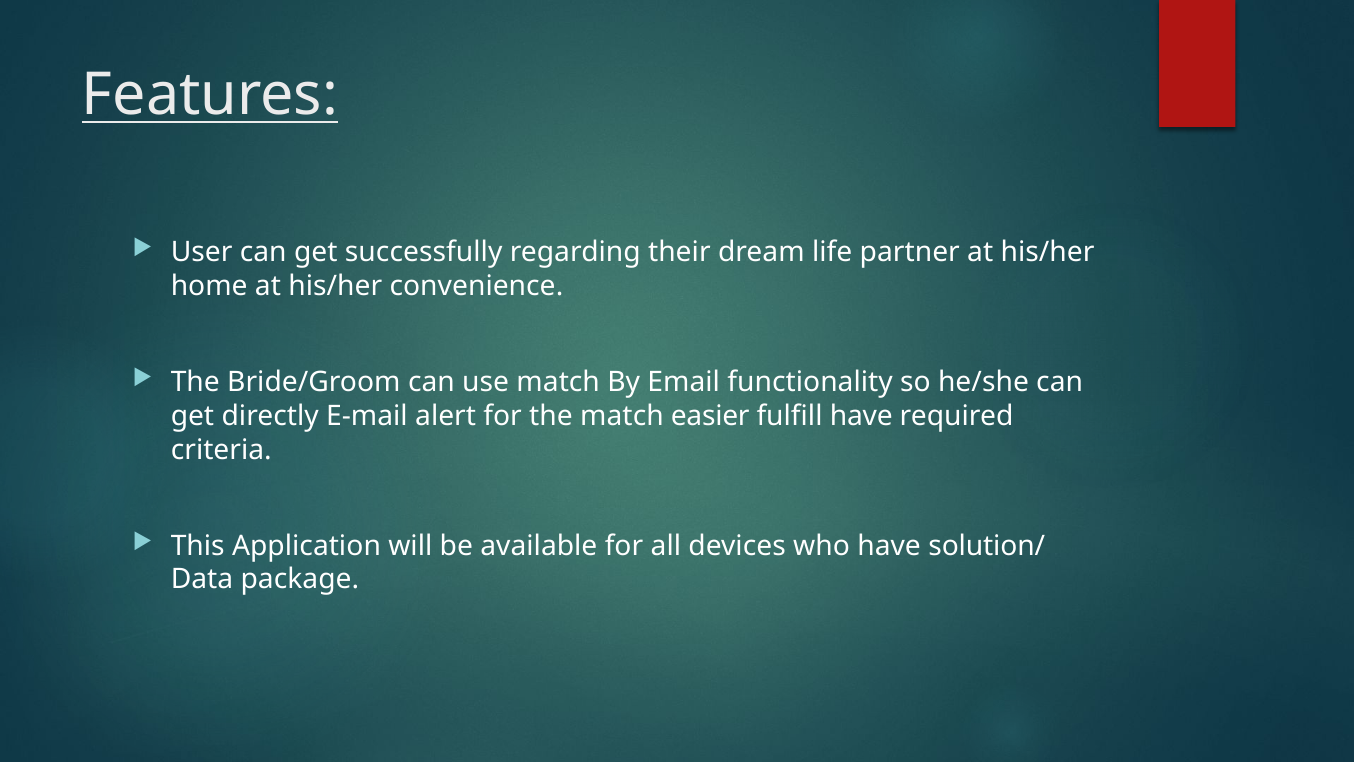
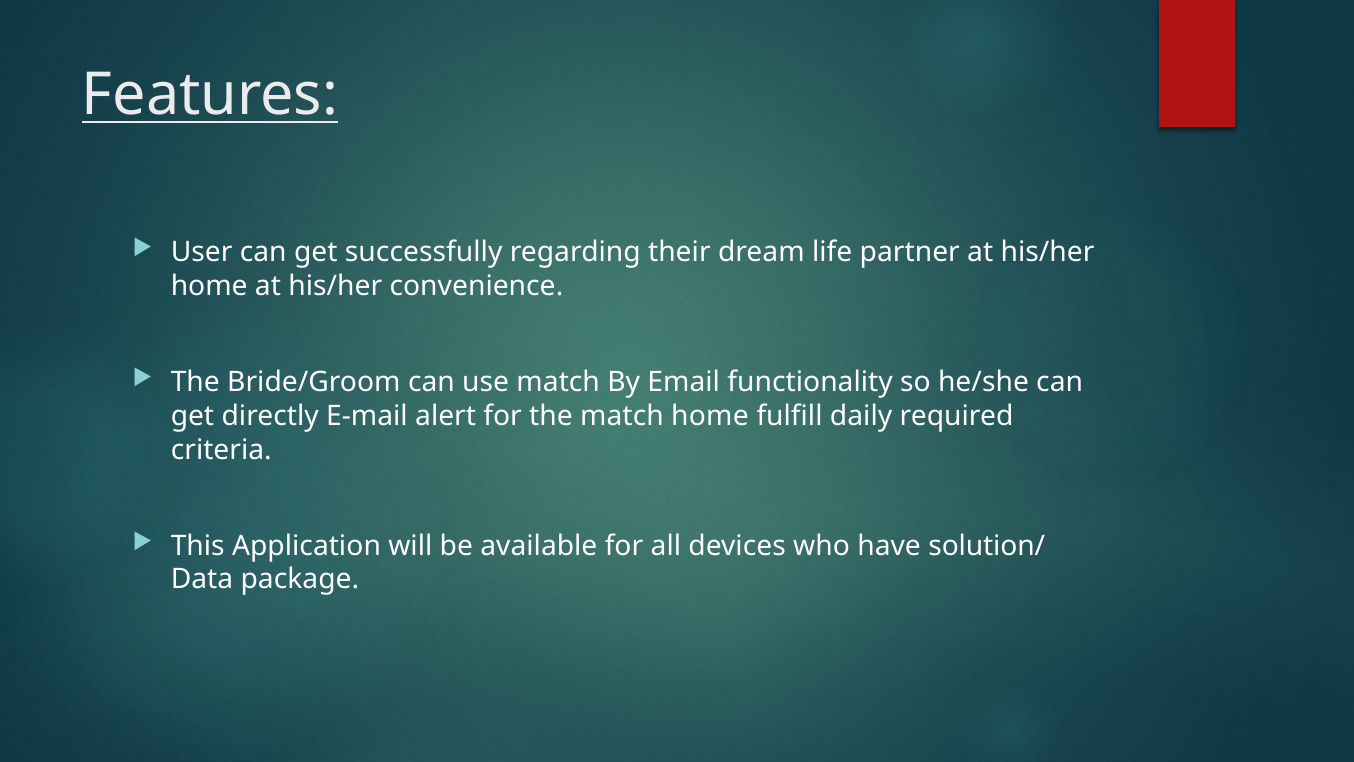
match easier: easier -> home (710, 416)
fulfill have: have -> daily (861, 416)
